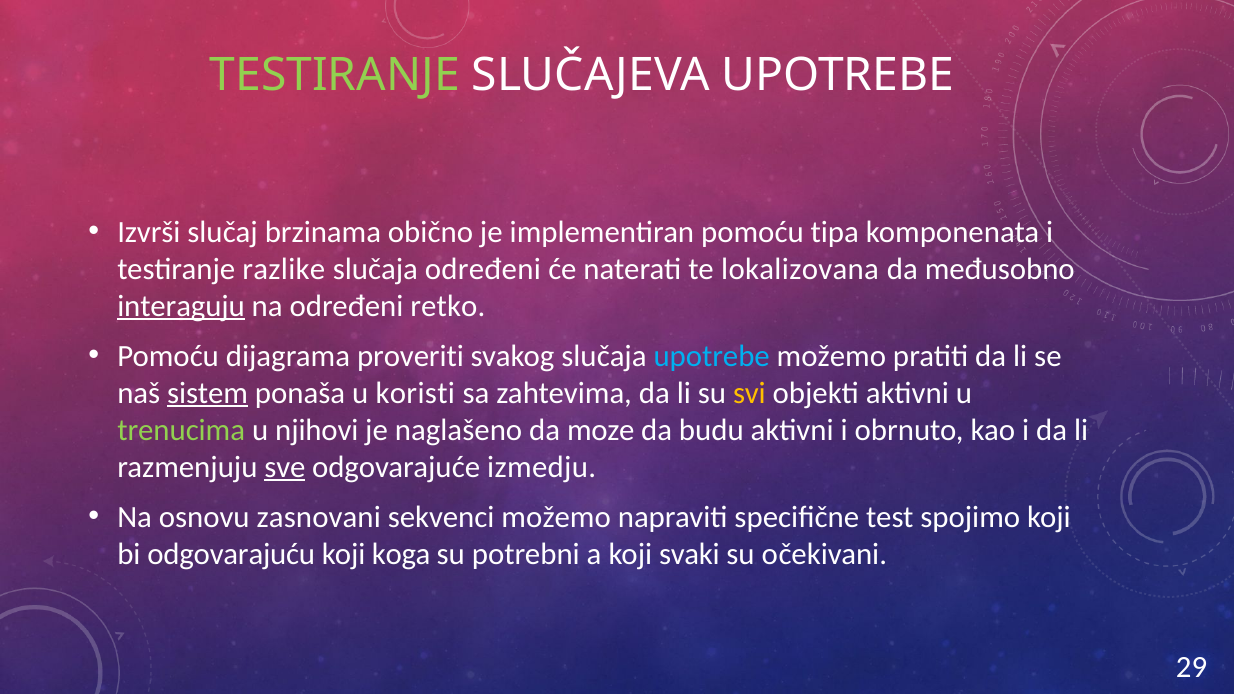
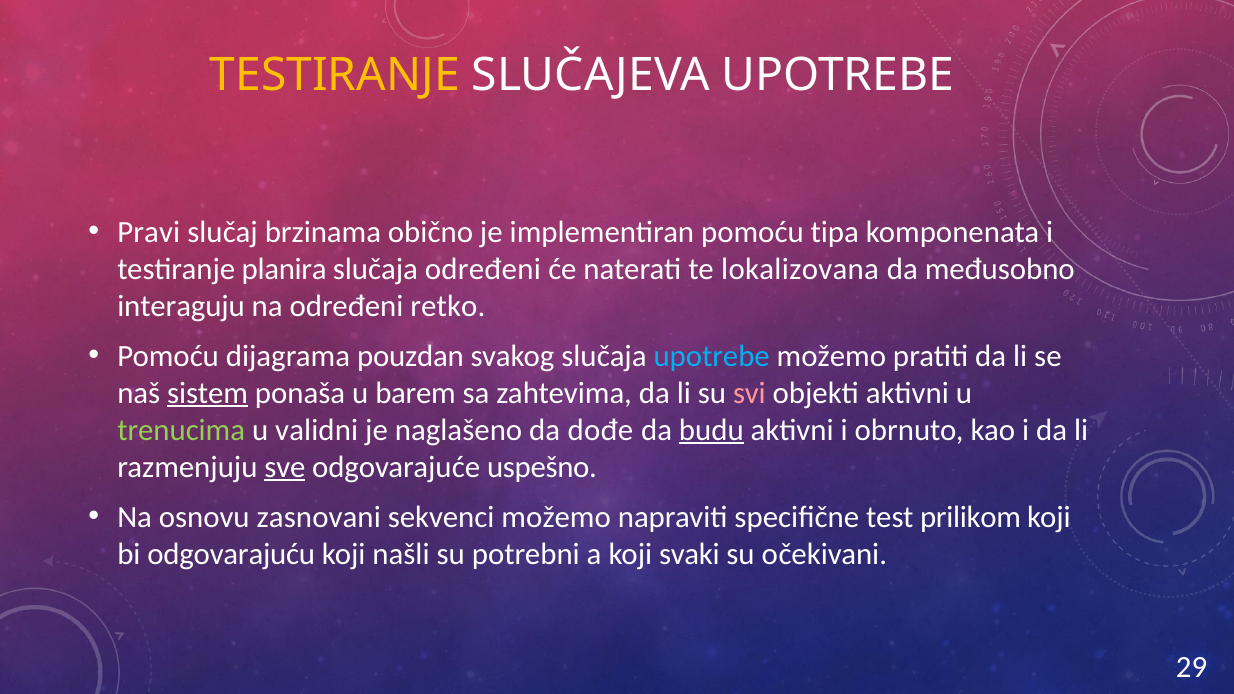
TESTIRANJE colour: light green -> yellow (335, 75)
Izvrši: Izvrši -> Pravi (149, 232)
razlike: razlike -> planira (284, 269)
interaguju underline: present -> none (181, 306)
proveriti: proveriti -> pouzdan (410, 356)
koristi: koristi -> barem (416, 393)
svi colour: yellow -> pink (749, 393)
njihovi: njihovi -> validni (317, 430)
moze: moze -> dođe (600, 430)
budu underline: none -> present (711, 430)
izmedju: izmedju -> uspešno (542, 467)
spojimo: spojimo -> prilikom (970, 517)
koga: koga -> našli (401, 554)
